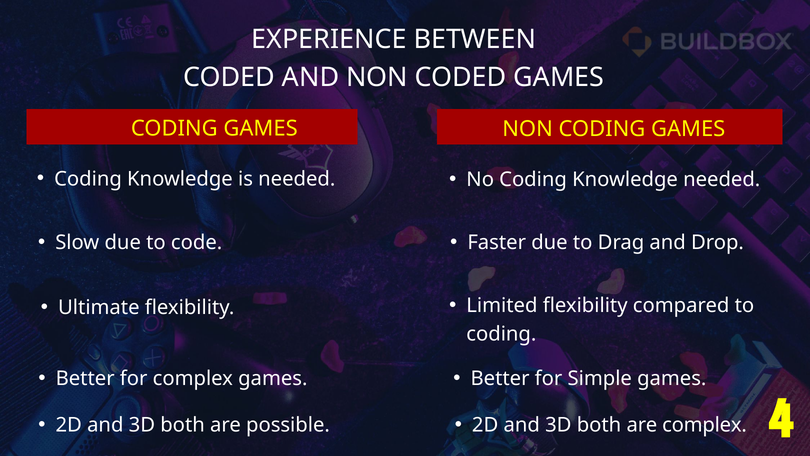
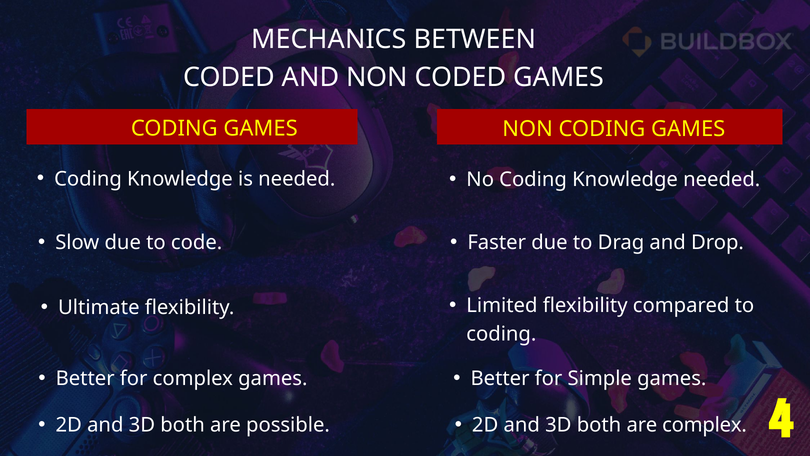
EXPERIENCE: EXPERIENCE -> MECHANICS (329, 40)
